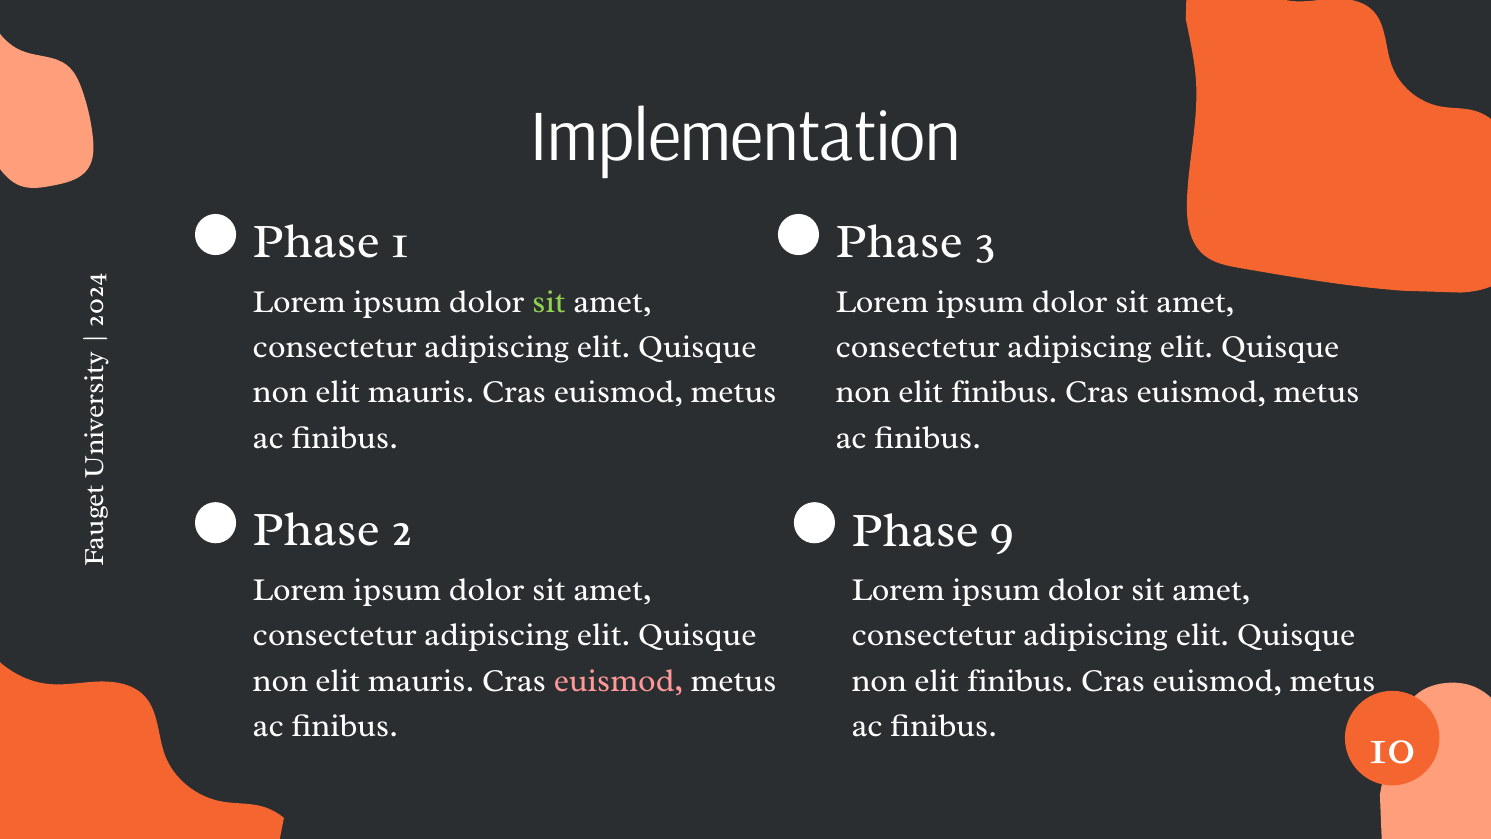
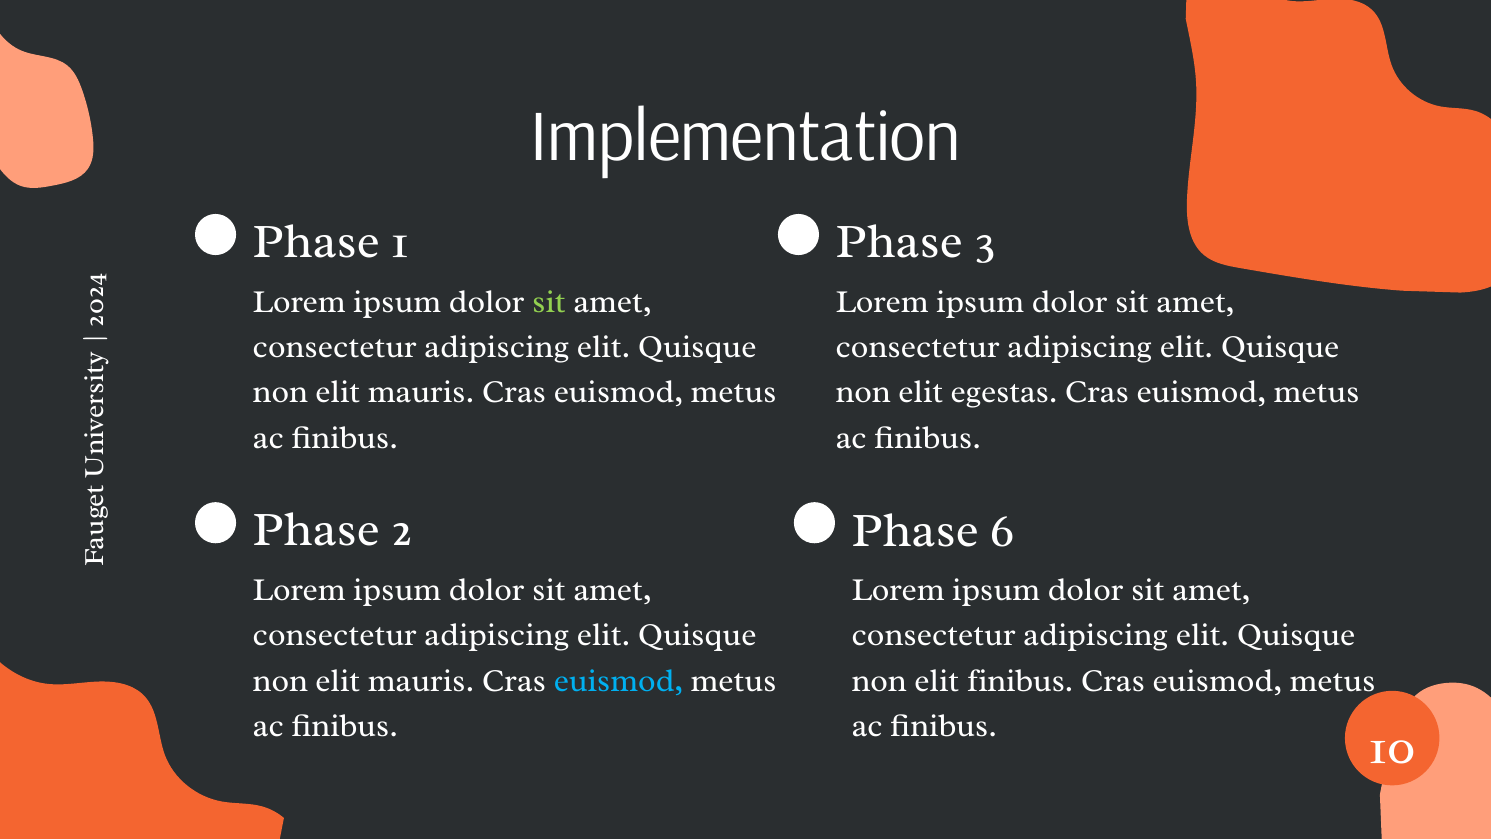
finibus: finibus -> egestas (1004, 392)
9: 9 -> 6 (1002, 530)
euismod colour: pink -> light blue (618, 680)
